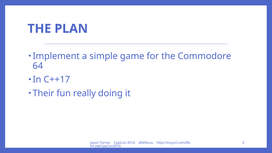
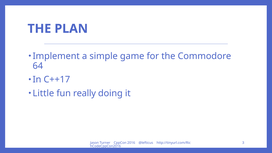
Their: Their -> Little (43, 93)
